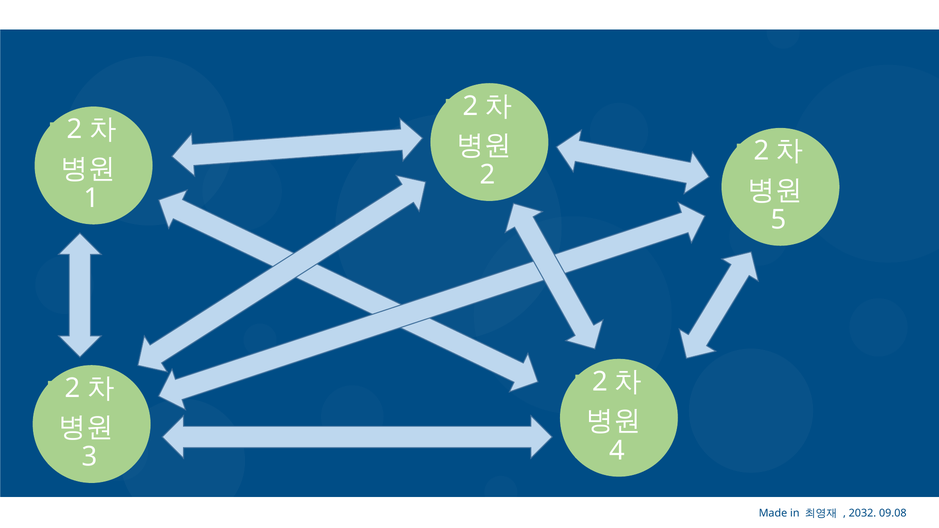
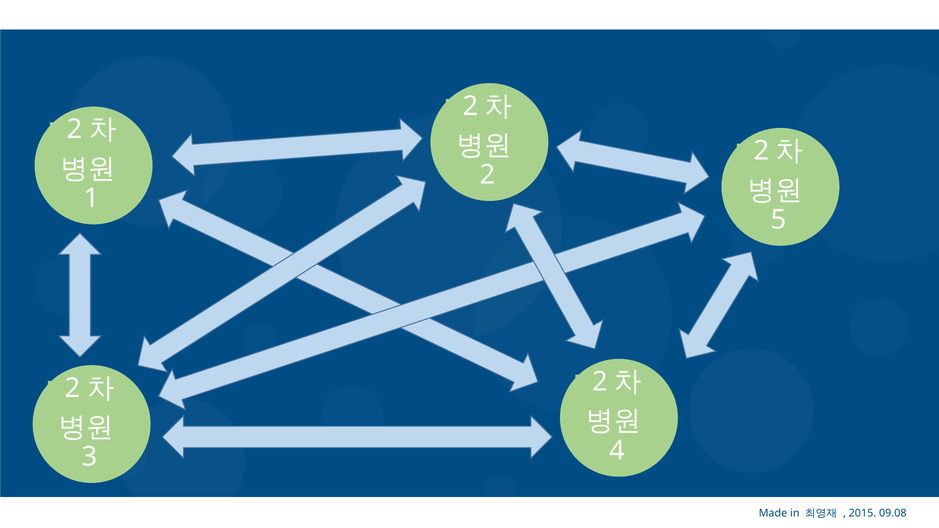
2032: 2032 -> 2015 (862, 513)
